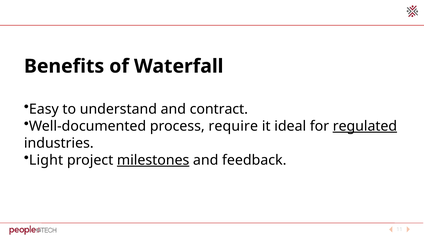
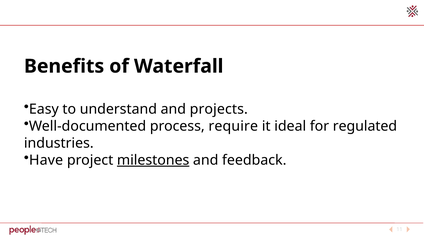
contract: contract -> projects (219, 109)
regulated underline: present -> none (365, 126)
Light: Light -> Have (46, 160)
